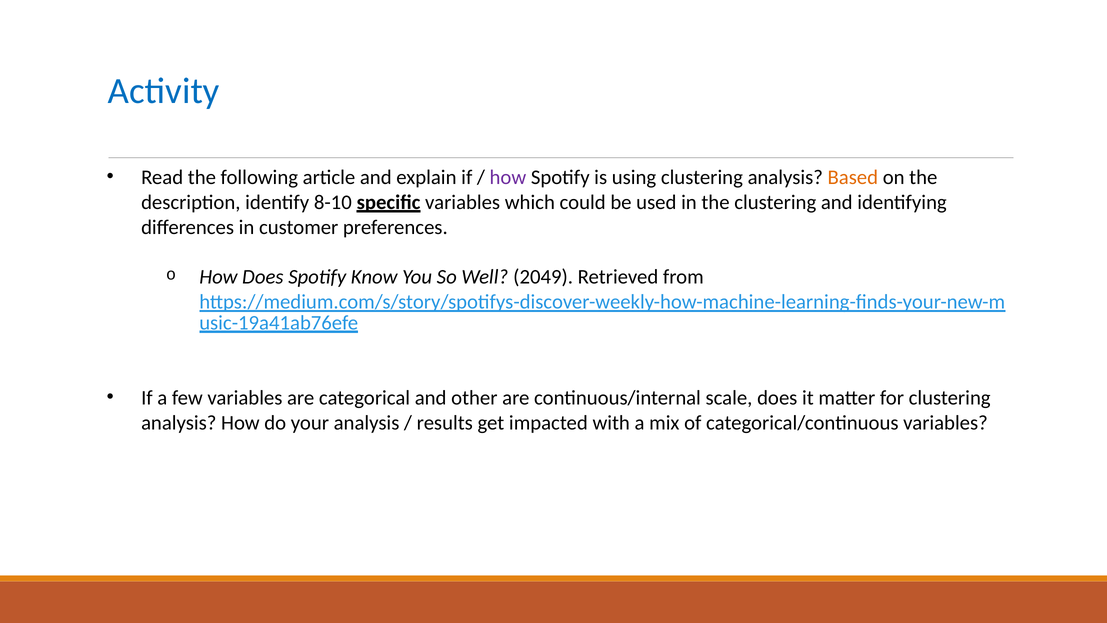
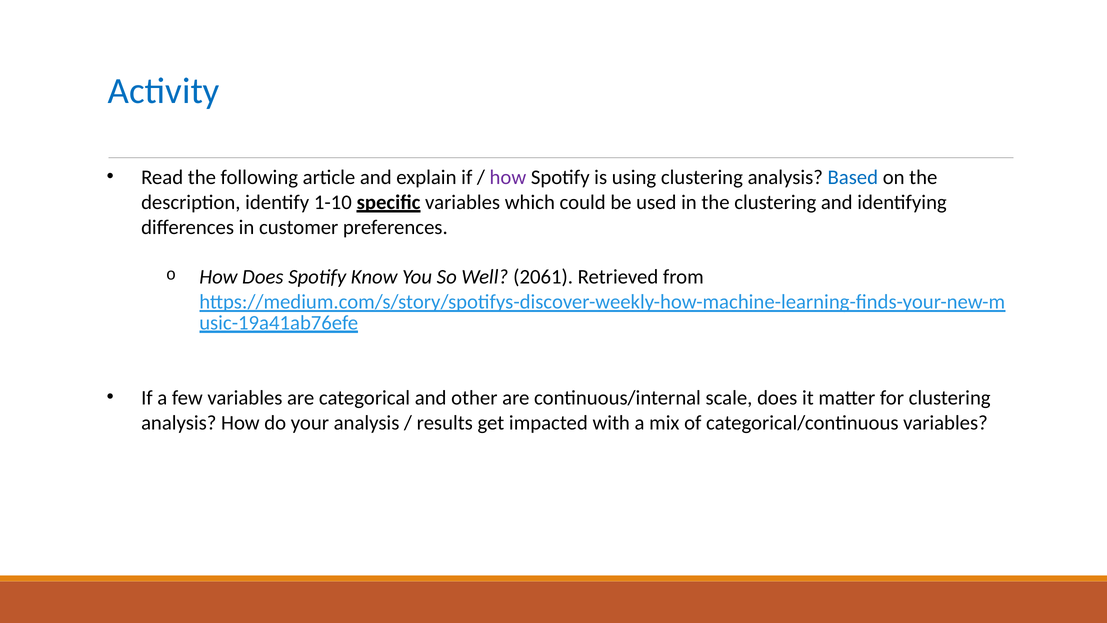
Based colour: orange -> blue (853, 177)
8-10: 8-10 -> 1-10 (333, 202)
2049: 2049 -> 2061 (543, 277)
